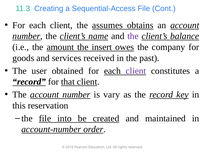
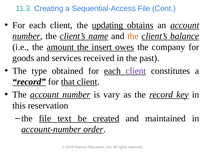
assumes: assumes -> updating (108, 25)
the colour: purple -> orange (133, 36)
user: user -> type (39, 71)
into: into -> text (64, 118)
